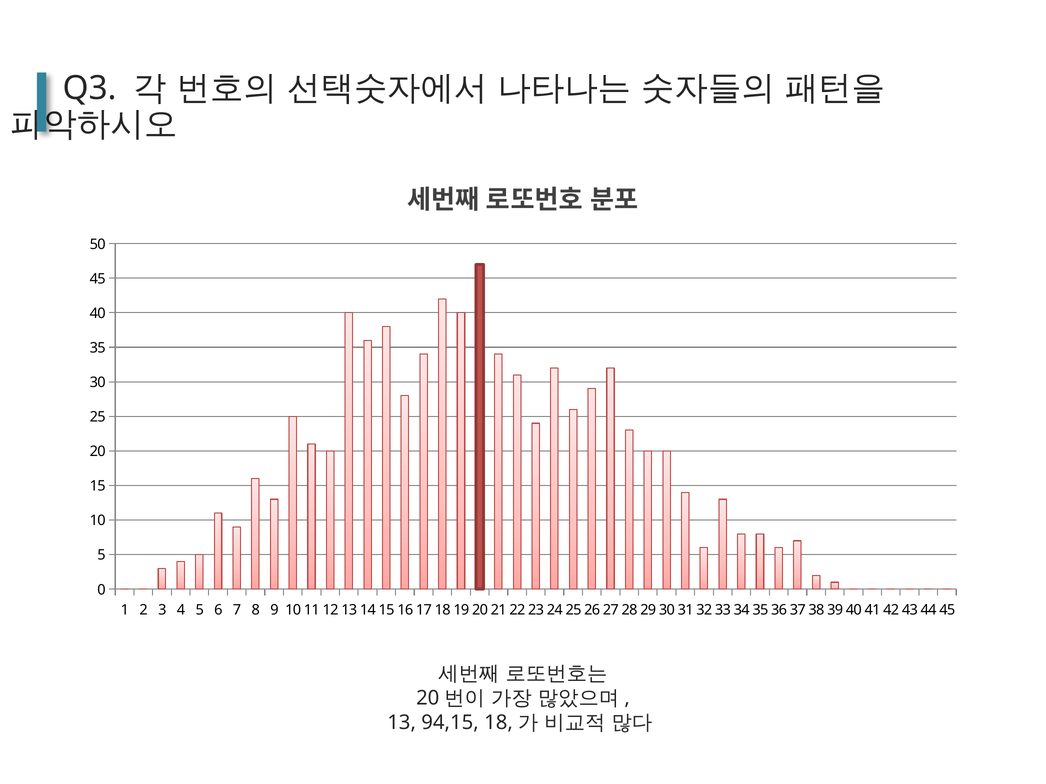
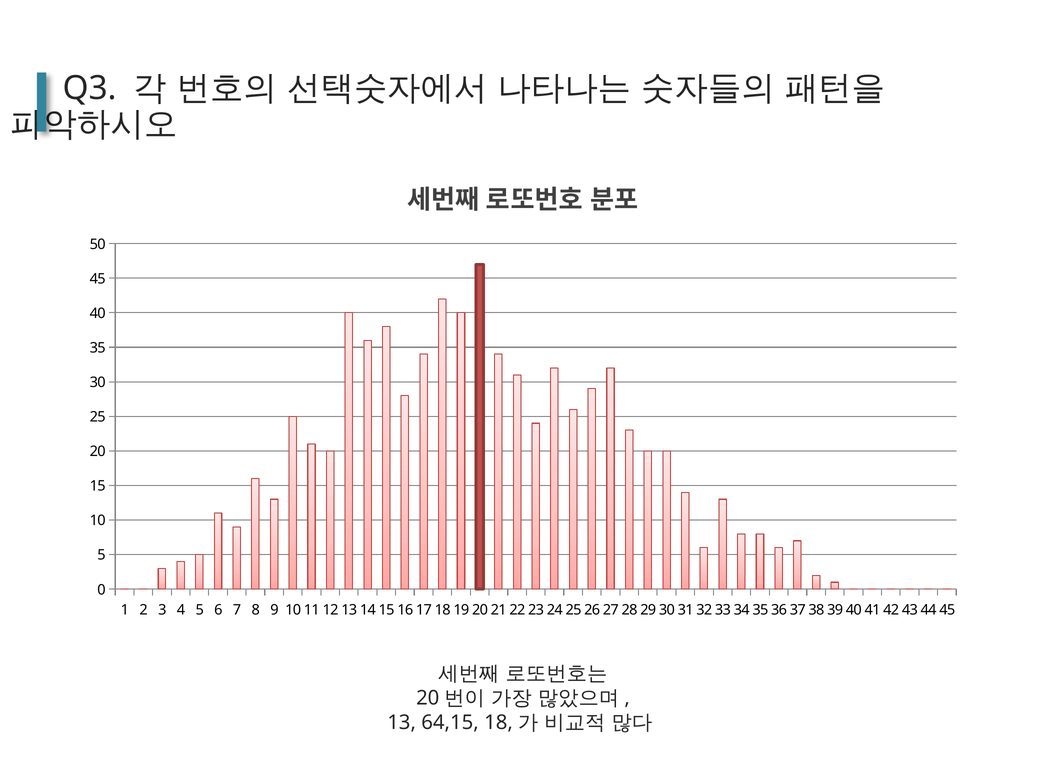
94,15: 94,15 -> 64,15 (450, 723)
